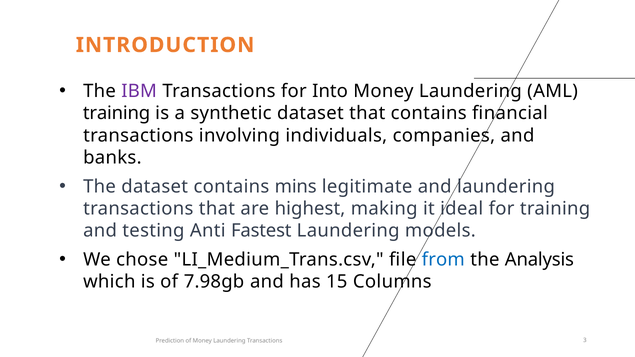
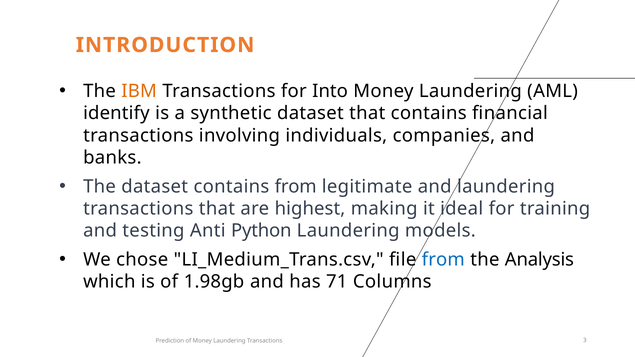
IBM colour: purple -> orange (139, 91)
training: training -> identify (116, 113)
contains mins: mins -> from (296, 187)
Fastest: Fastest -> Python (261, 231)
7.98gb: 7.98gb -> 1.98gb (214, 282)
15: 15 -> 71 (337, 282)
